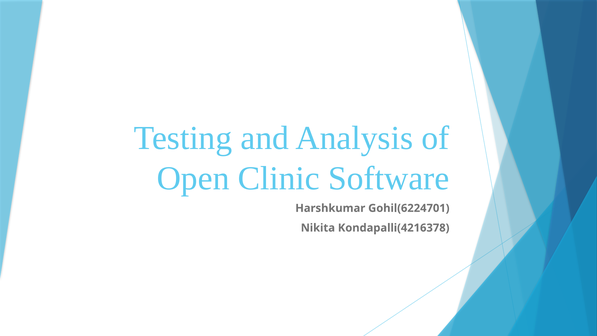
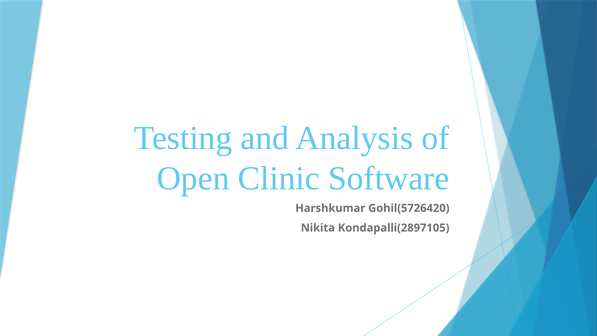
Gohil(6224701: Gohil(6224701 -> Gohil(5726420 (409, 208)
Kondapalli(4216378: Kondapalli(4216378 -> Kondapalli(2897105 (394, 228)
